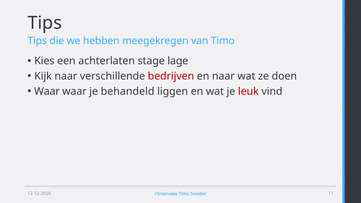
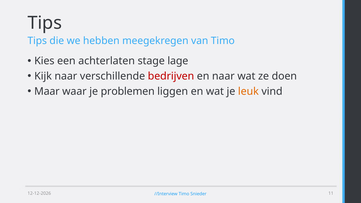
Waar: Waar -> Maar (47, 91)
behandeld: behandeld -> problemen (128, 91)
leuk colour: red -> orange (248, 91)
